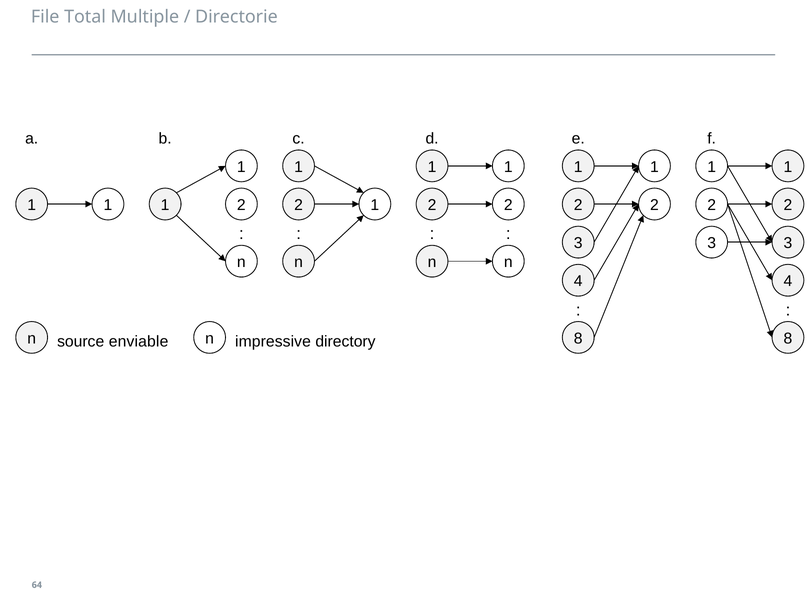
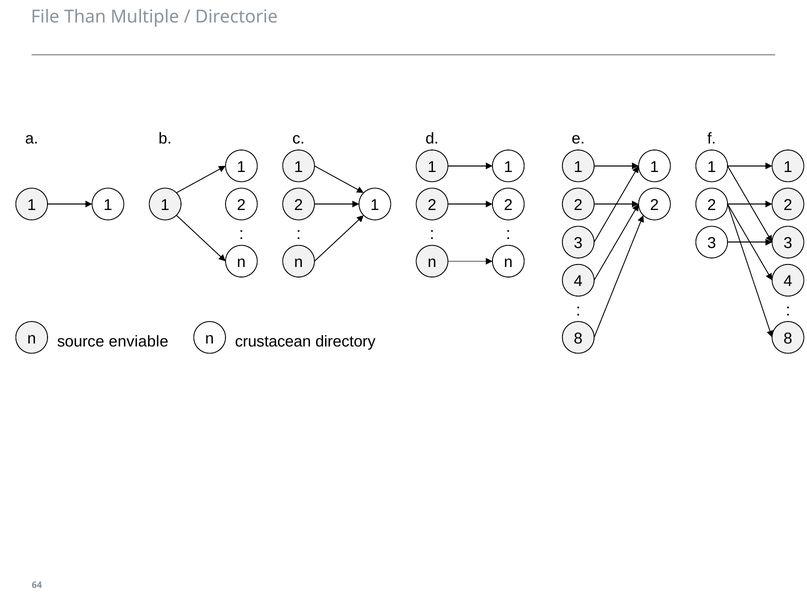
Total: Total -> Than (85, 17)
impressive: impressive -> crustacean (273, 342)
